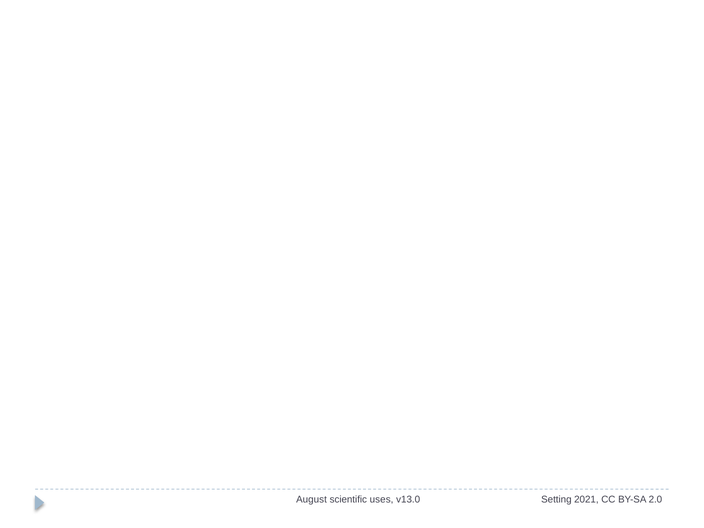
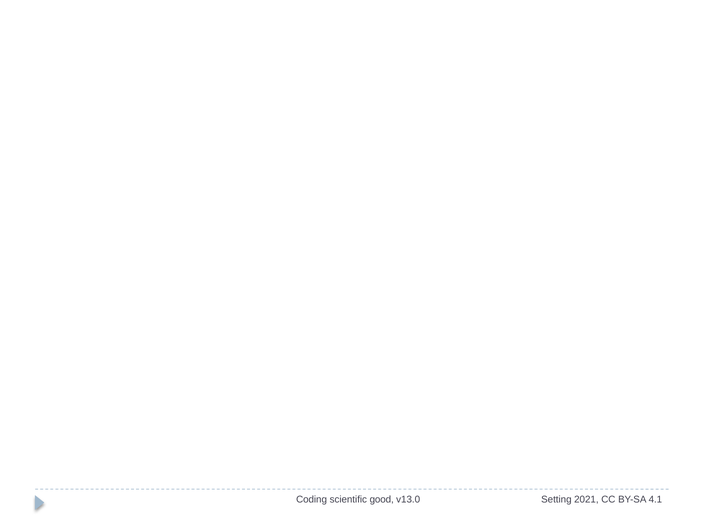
August: August -> Coding (312, 499)
uses: uses -> good (382, 499)
2.0: 2.0 -> 4.1 (655, 499)
